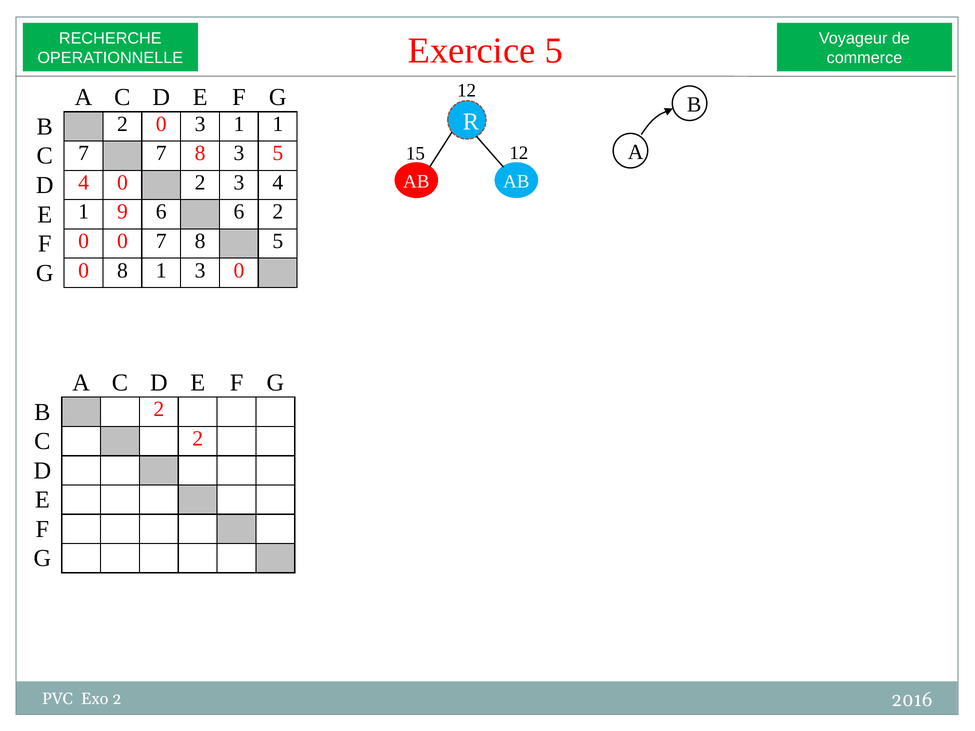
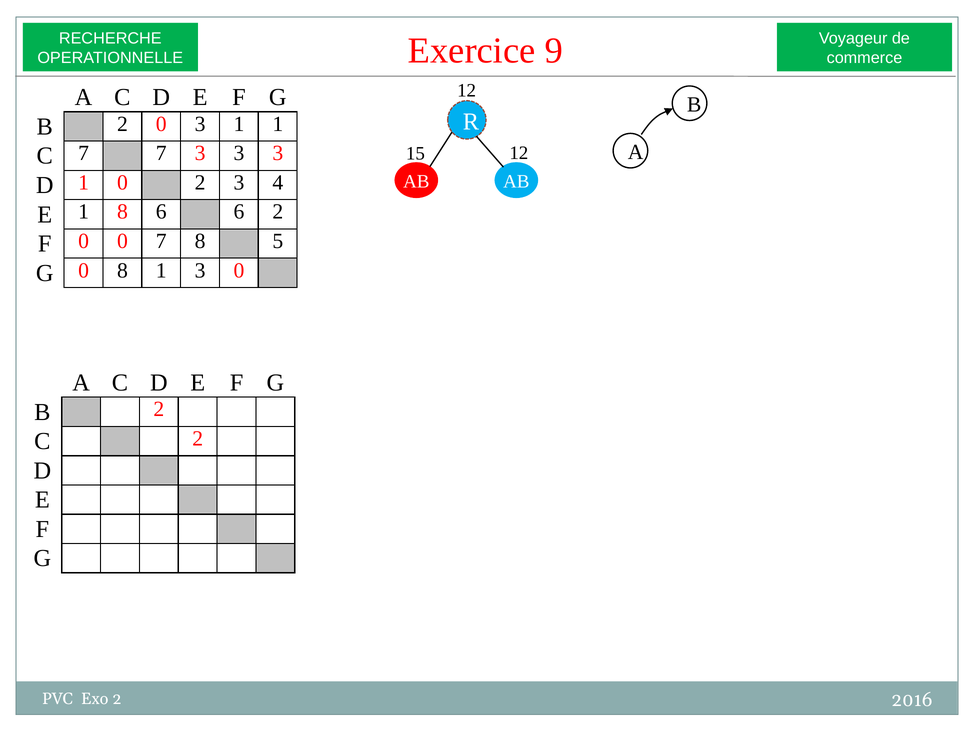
Exercice 5: 5 -> 9 (554, 51)
7 7 8: 8 -> 3 (200, 153)
5: 5 -> 3 (278, 153)
D 4: 4 -> 1 (84, 183)
1 9: 9 -> 8 (122, 212)
